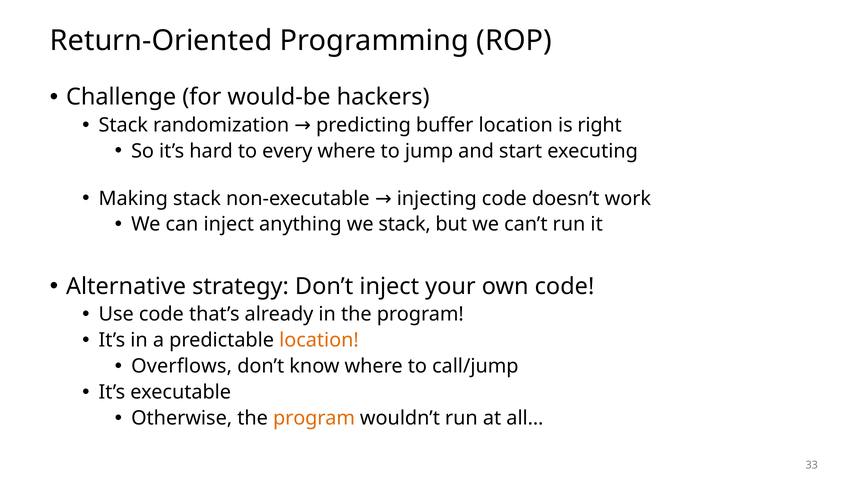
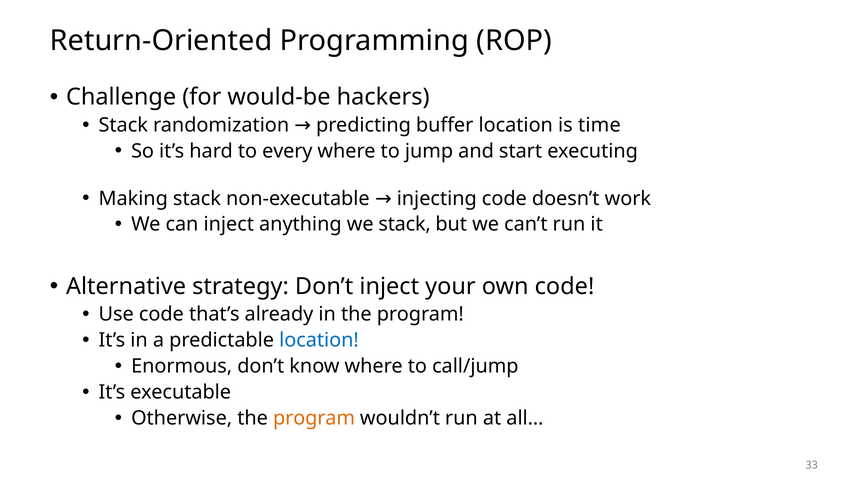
right: right -> time (599, 125)
location colour: orange -> blue (319, 341)
Overflows: Overflows -> Enormous (182, 367)
